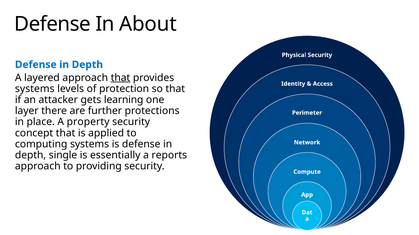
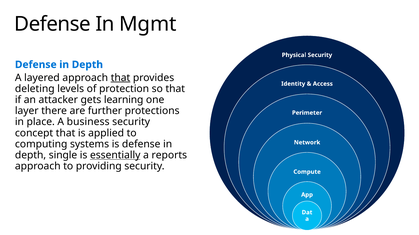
About: About -> Mgmt (148, 24)
systems: systems -> deleting (35, 89)
property: property -> business (88, 122)
essentially underline: none -> present (115, 156)
